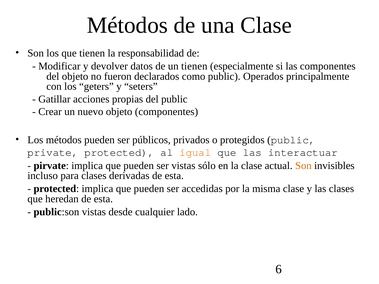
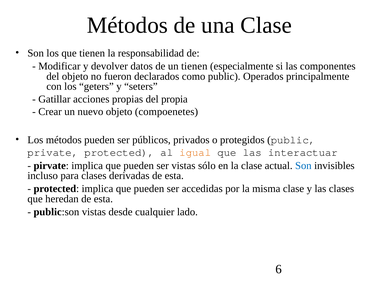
del public: public -> propia (174, 99)
objeto componentes: componentes -> compoenetes (166, 112)
Son colour: orange -> blue (303, 166)
